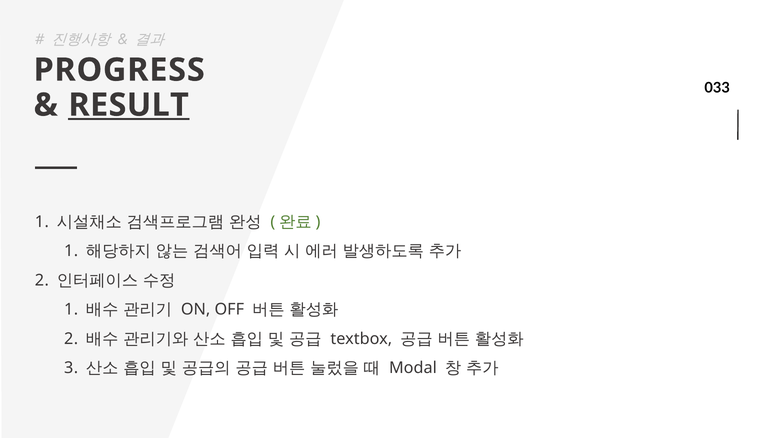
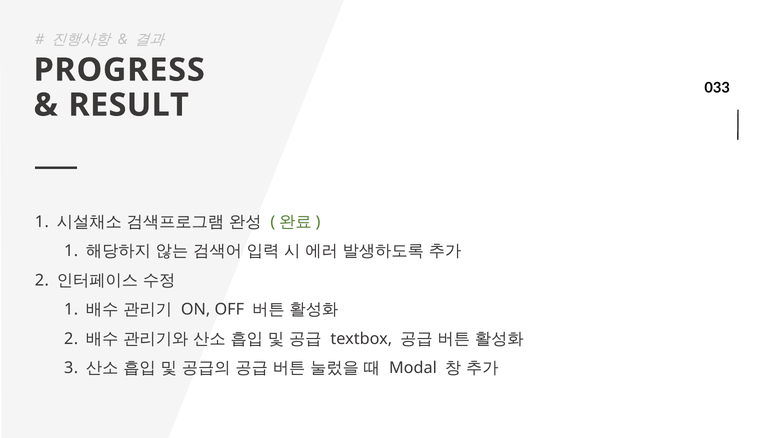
RESULT underline: present -> none (129, 105)
